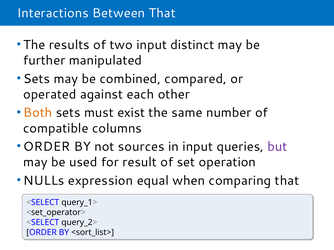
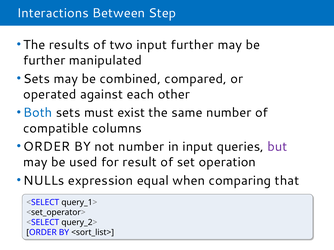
Between That: That -> Step (162, 13)
input distinct: distinct -> further (192, 45)
Both colour: orange -> blue (38, 113)
not sources: sources -> number (141, 147)
